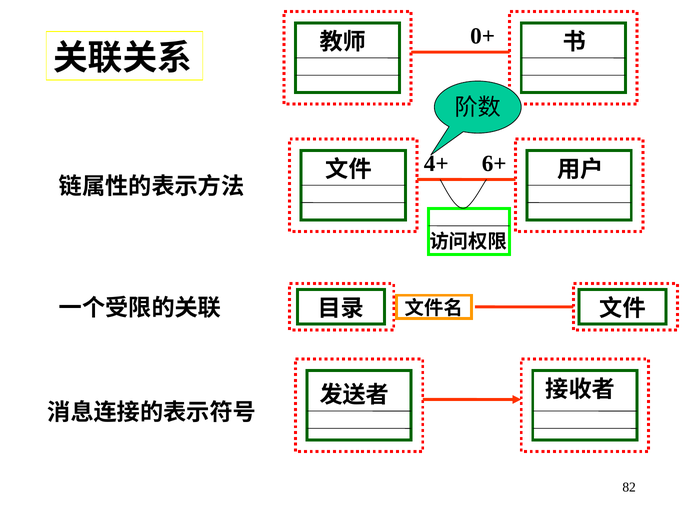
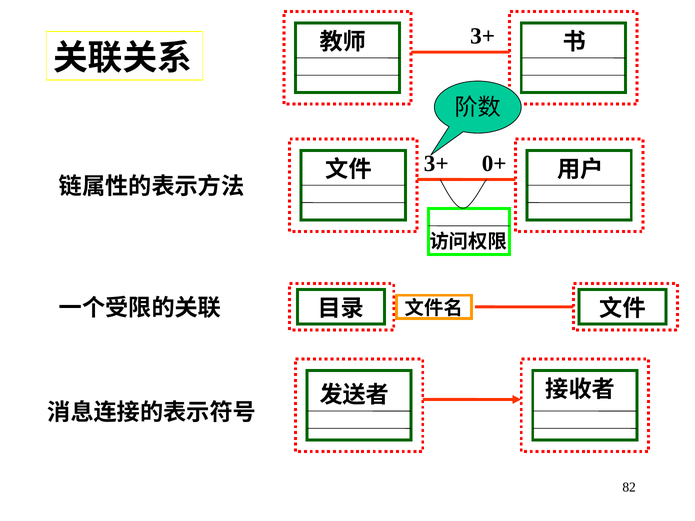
0+: 0+ -> 3+ (483, 36)
4+: 4+ -> 3+ (436, 164)
6+: 6+ -> 0+ (494, 164)
